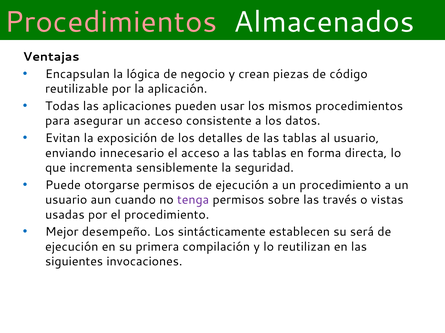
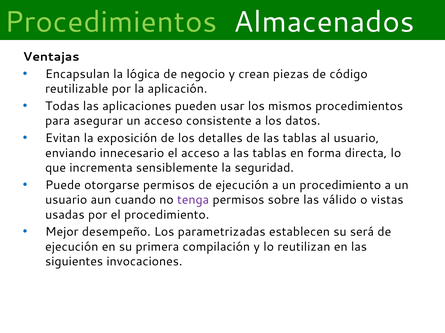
Procedimientos colour: pink -> light green (111, 22)
través: través -> válido (340, 200)
sintácticamente: sintácticamente -> parametrizadas (222, 232)
